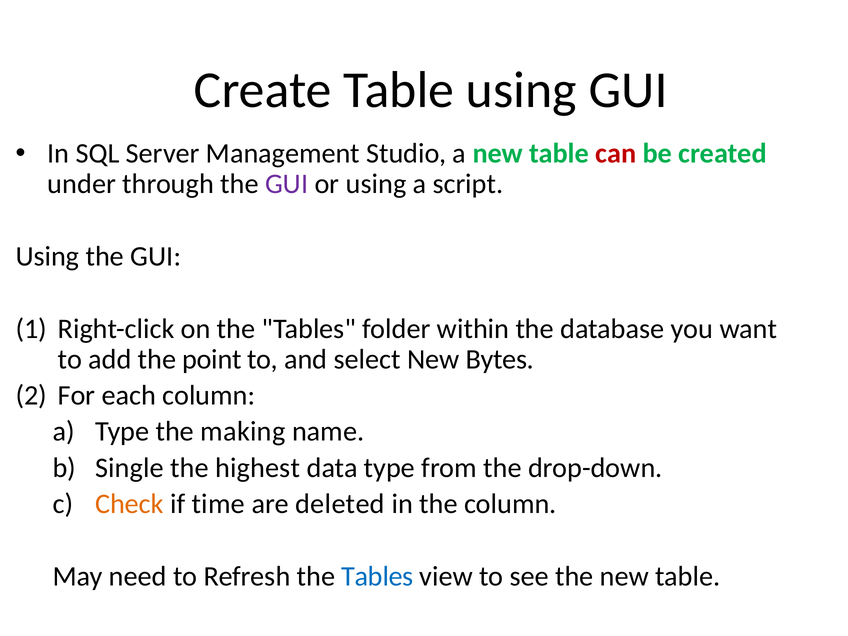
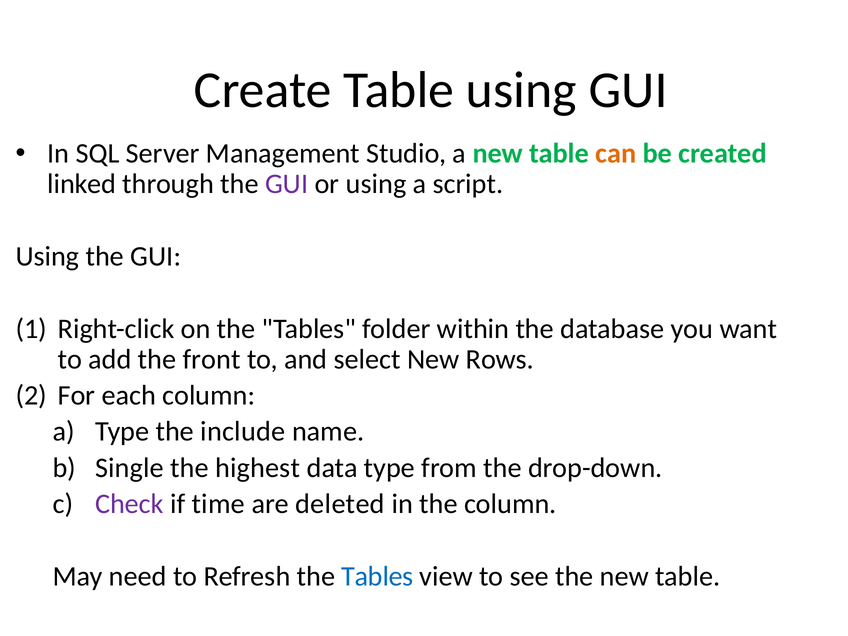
can colour: red -> orange (616, 154)
under: under -> linked (82, 184)
point: point -> front (212, 359)
Bytes: Bytes -> Rows (500, 359)
making: making -> include (243, 432)
Check colour: orange -> purple (129, 504)
